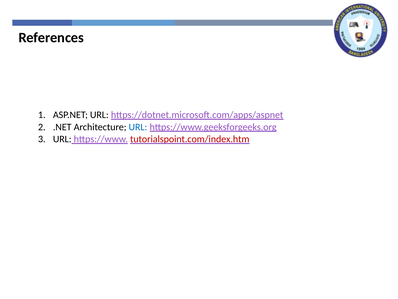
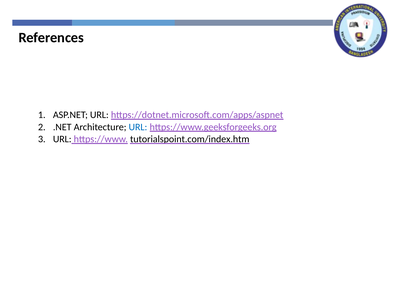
tutorialspoint.com/index.htm colour: red -> black (190, 139)
